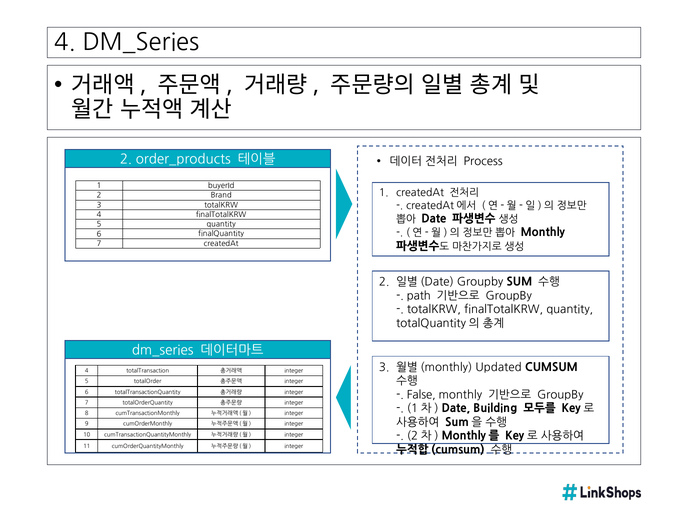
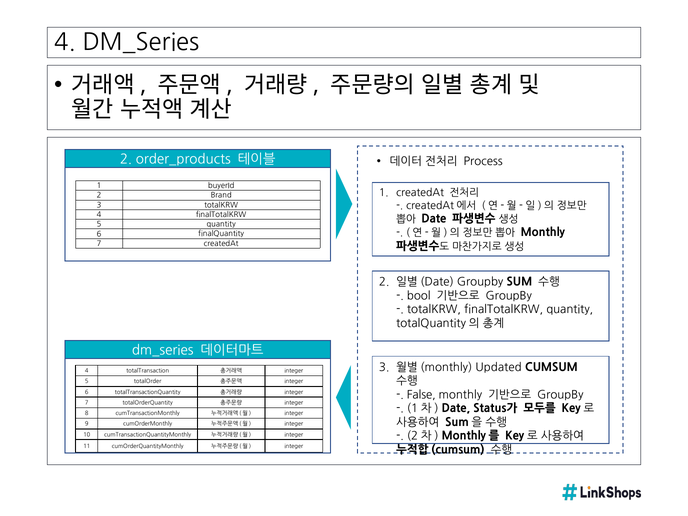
path: path -> bool (419, 296)
Building: Building -> Status가 (495, 409)
